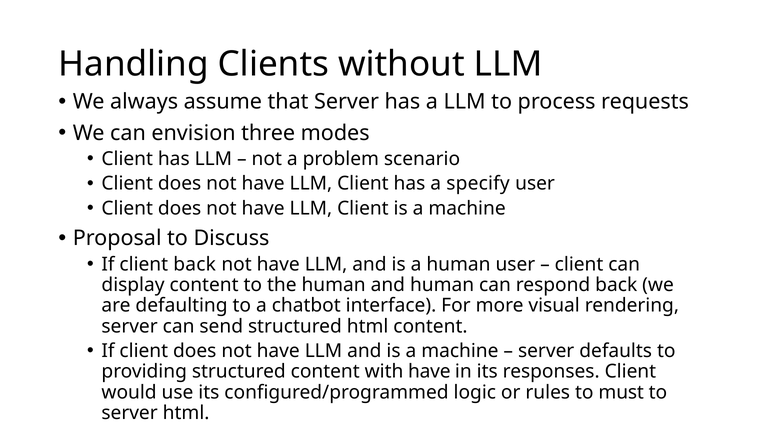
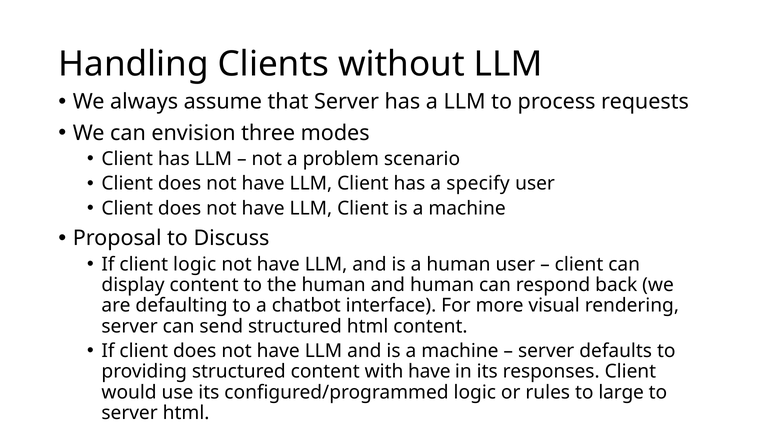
client back: back -> logic (195, 264)
must: must -> large (621, 392)
